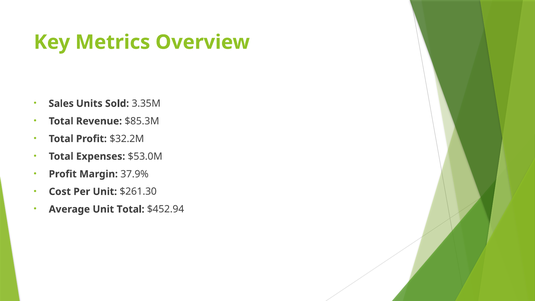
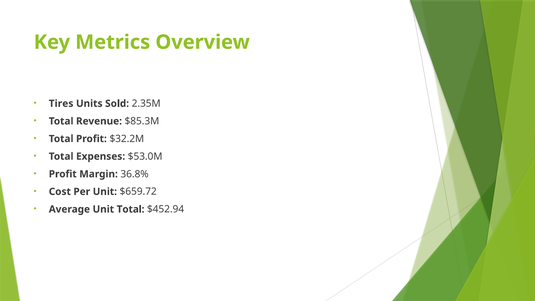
Sales: Sales -> Tires (61, 104)
3.35M: 3.35M -> 2.35M (146, 104)
37.9%: 37.9% -> 36.8% (135, 174)
$261.30: $261.30 -> $659.72 (138, 192)
